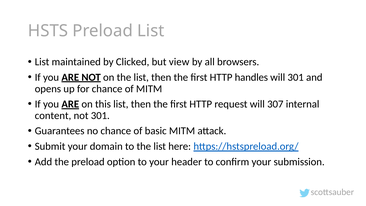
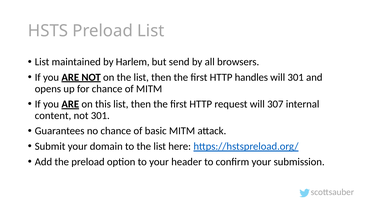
Clicked: Clicked -> Harlem (133, 62)
view: view -> send (179, 62)
